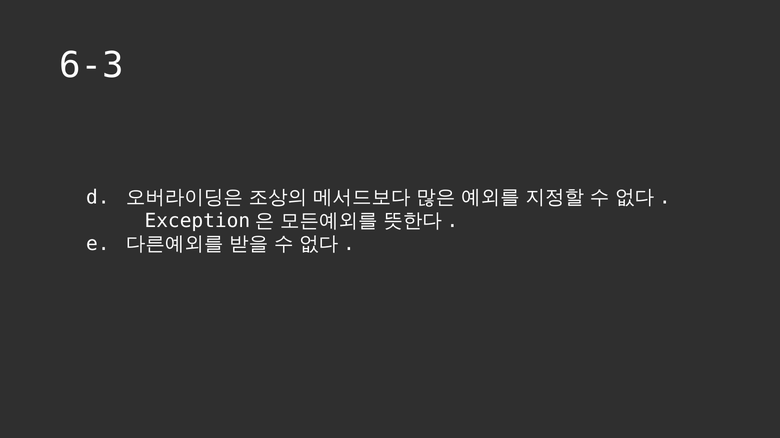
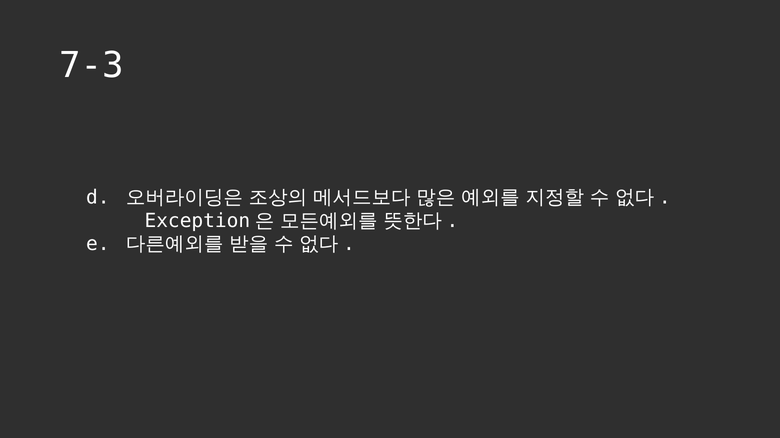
6-3: 6-3 -> 7-3 (92, 66)
